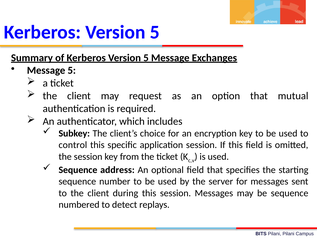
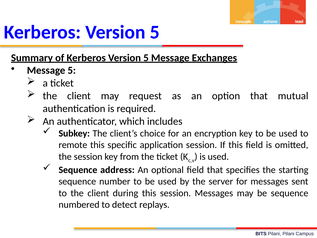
control: control -> remote (73, 145)
